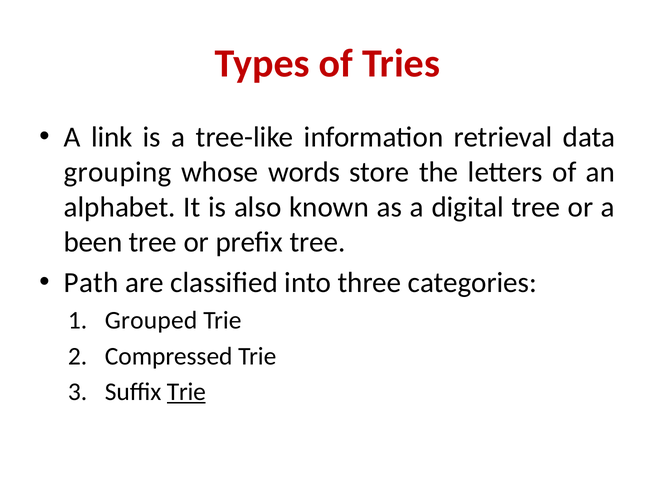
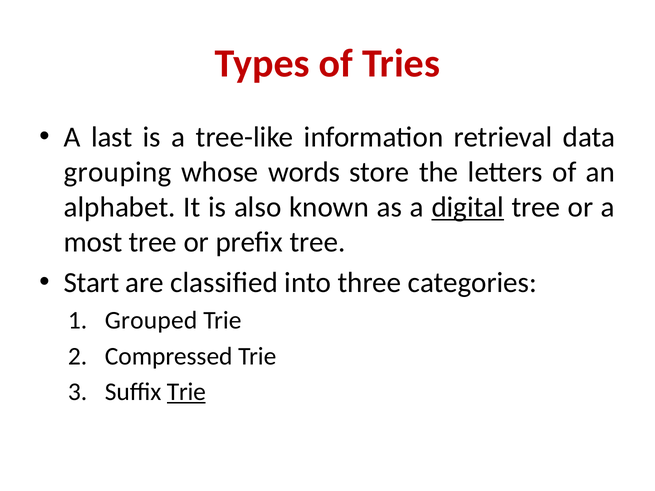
link: link -> last (112, 137)
digital underline: none -> present (468, 207)
been: been -> most (93, 242)
Path: Path -> Start (92, 283)
